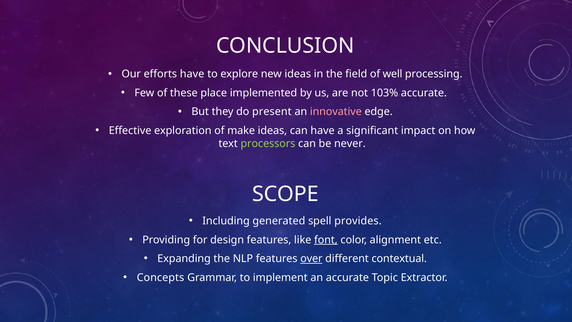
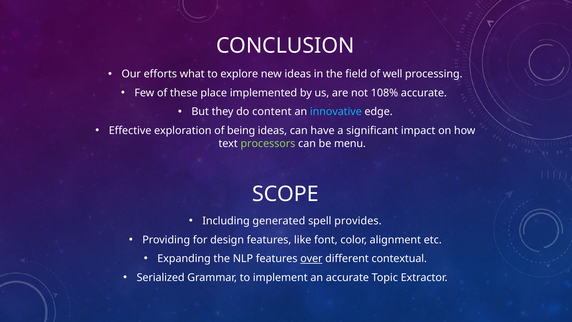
efforts have: have -> what (192, 74)
103%: 103% -> 108% (384, 93)
present: present -> content (272, 112)
innovative colour: pink -> light blue (336, 112)
make: make -> being (241, 131)
never: never -> menu (350, 143)
font underline: present -> none (326, 240)
Concepts: Concepts -> Serialized (161, 277)
